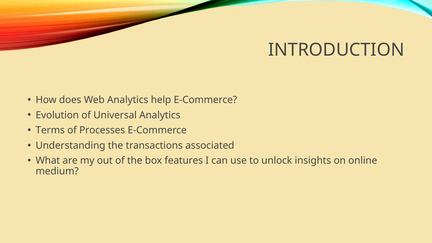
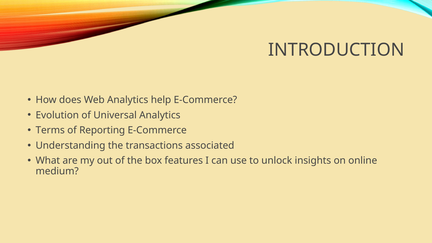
Processes: Processes -> Reporting (102, 130)
